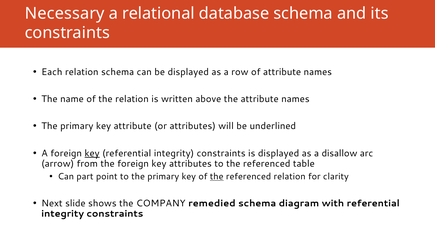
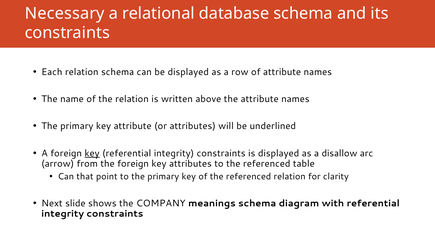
part: part -> that (85, 176)
the underline: present -> none (217, 176)
remedied: remedied -> meanings (212, 203)
